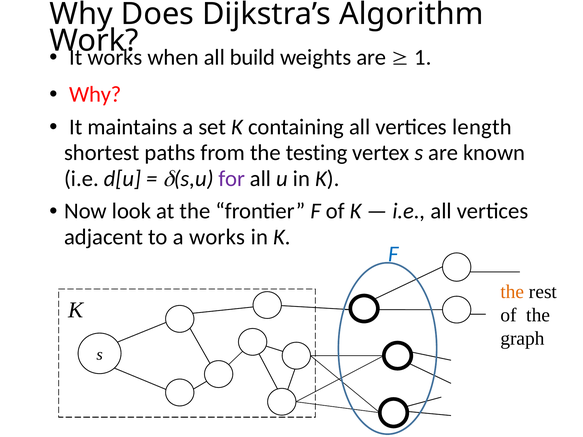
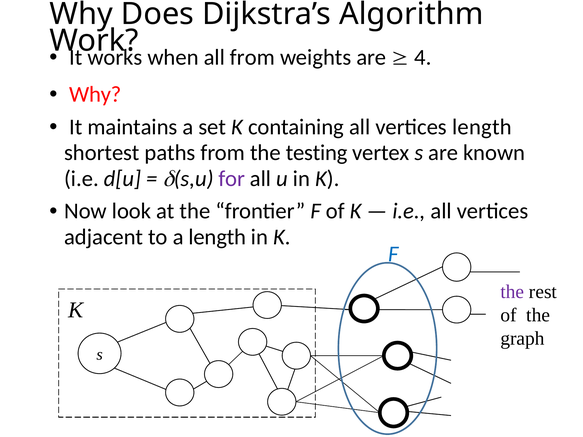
all build: build -> from (252, 57)
1: 1 -> 4 (423, 57)
a works: works -> length (217, 237)
the colour: orange -> purple (512, 292)
